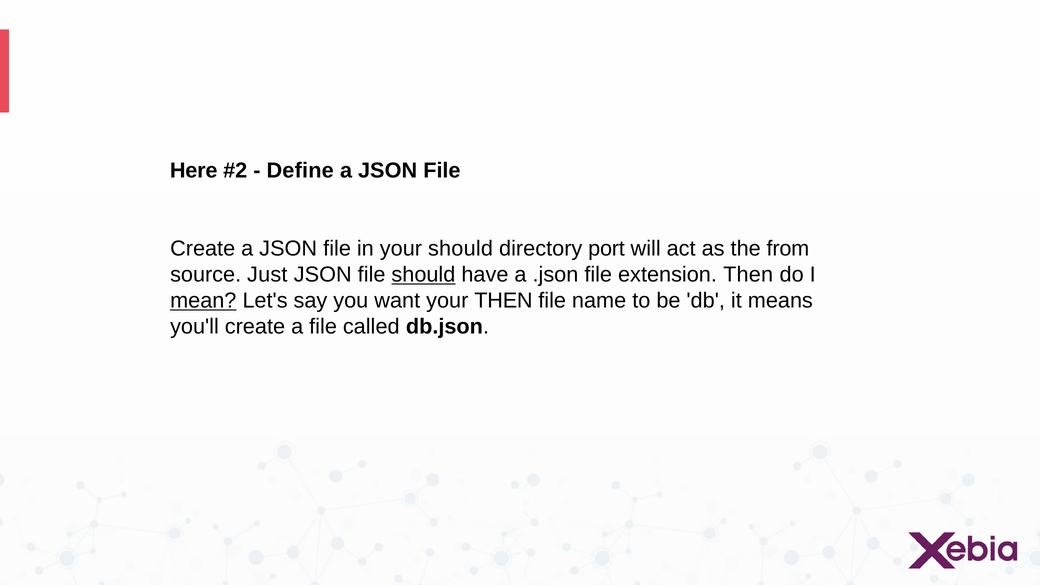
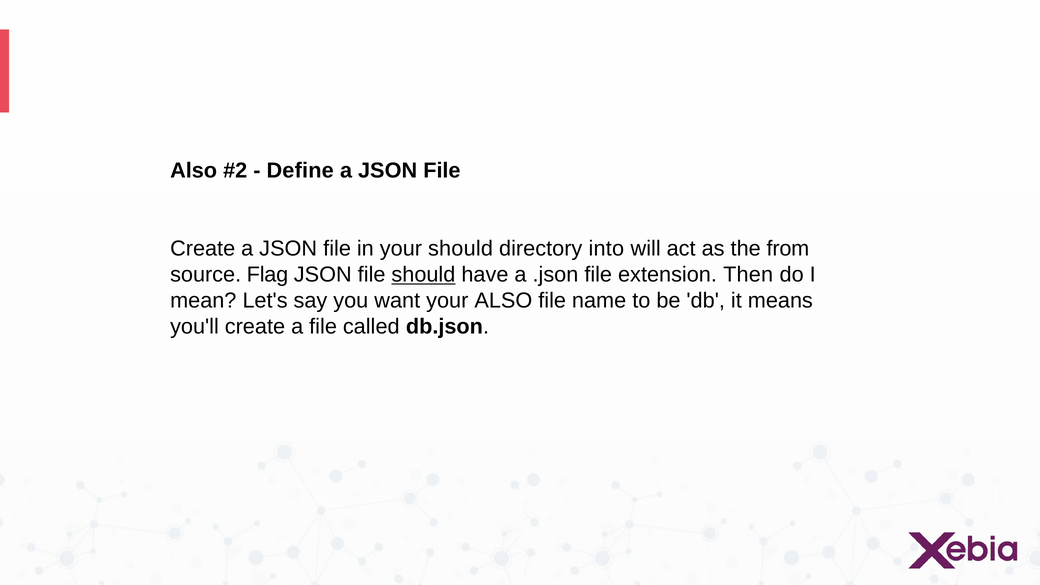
Here: Here -> Also (194, 171)
port: port -> into (606, 249)
Just: Just -> Flag (267, 275)
mean underline: present -> none (203, 301)
your THEN: THEN -> ALSO (503, 301)
